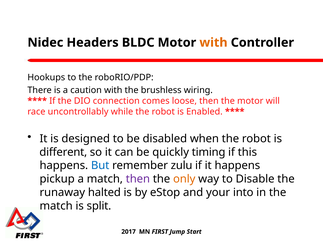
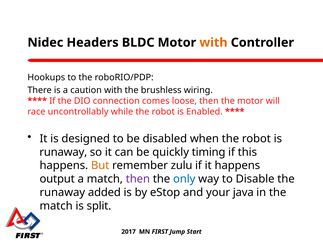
different: different -> runaway (63, 152)
But colour: blue -> orange (100, 166)
pickup: pickup -> output (57, 179)
only colour: orange -> blue (184, 179)
halted: halted -> added (104, 193)
into: into -> java (243, 193)
